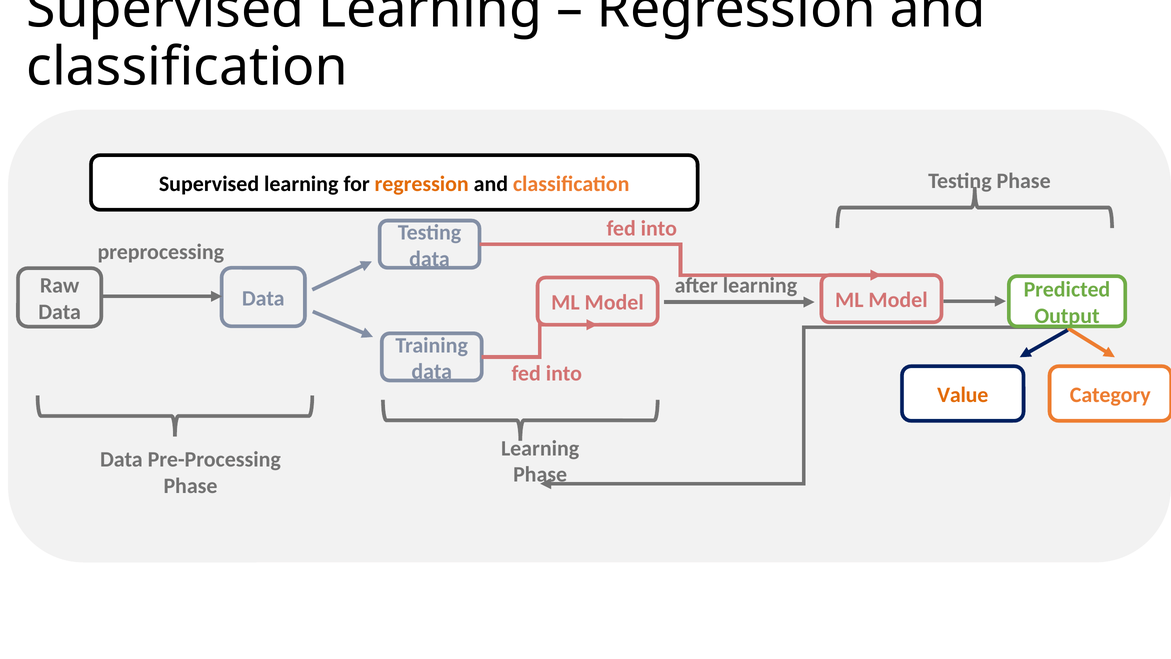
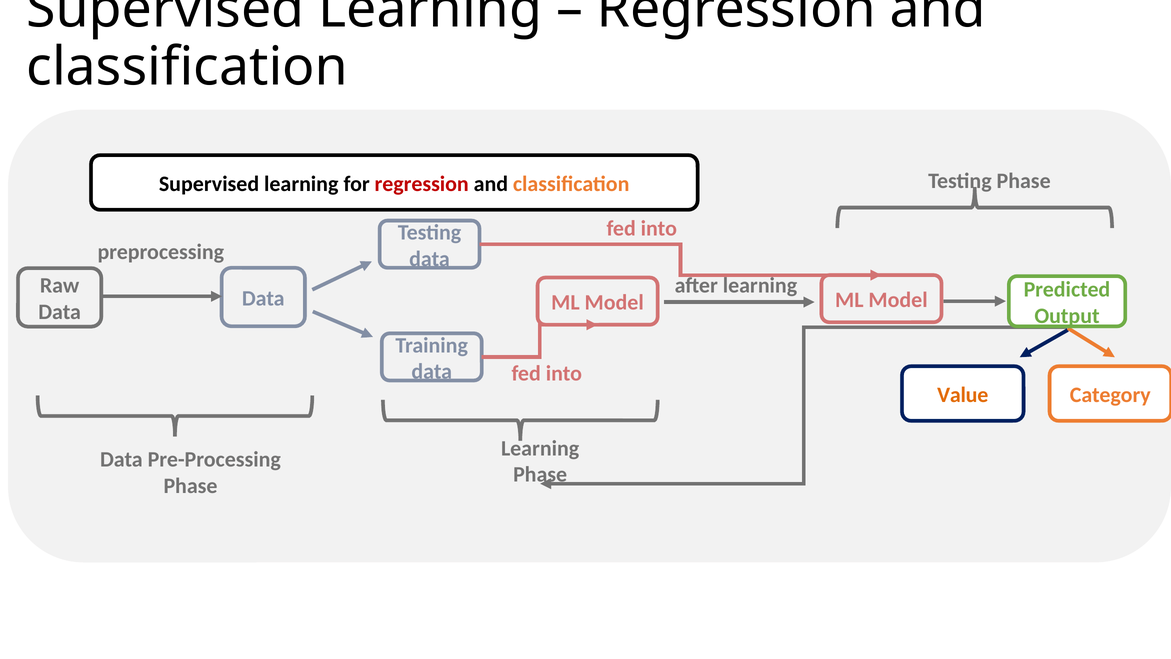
regression colour: orange -> red (422, 184)
